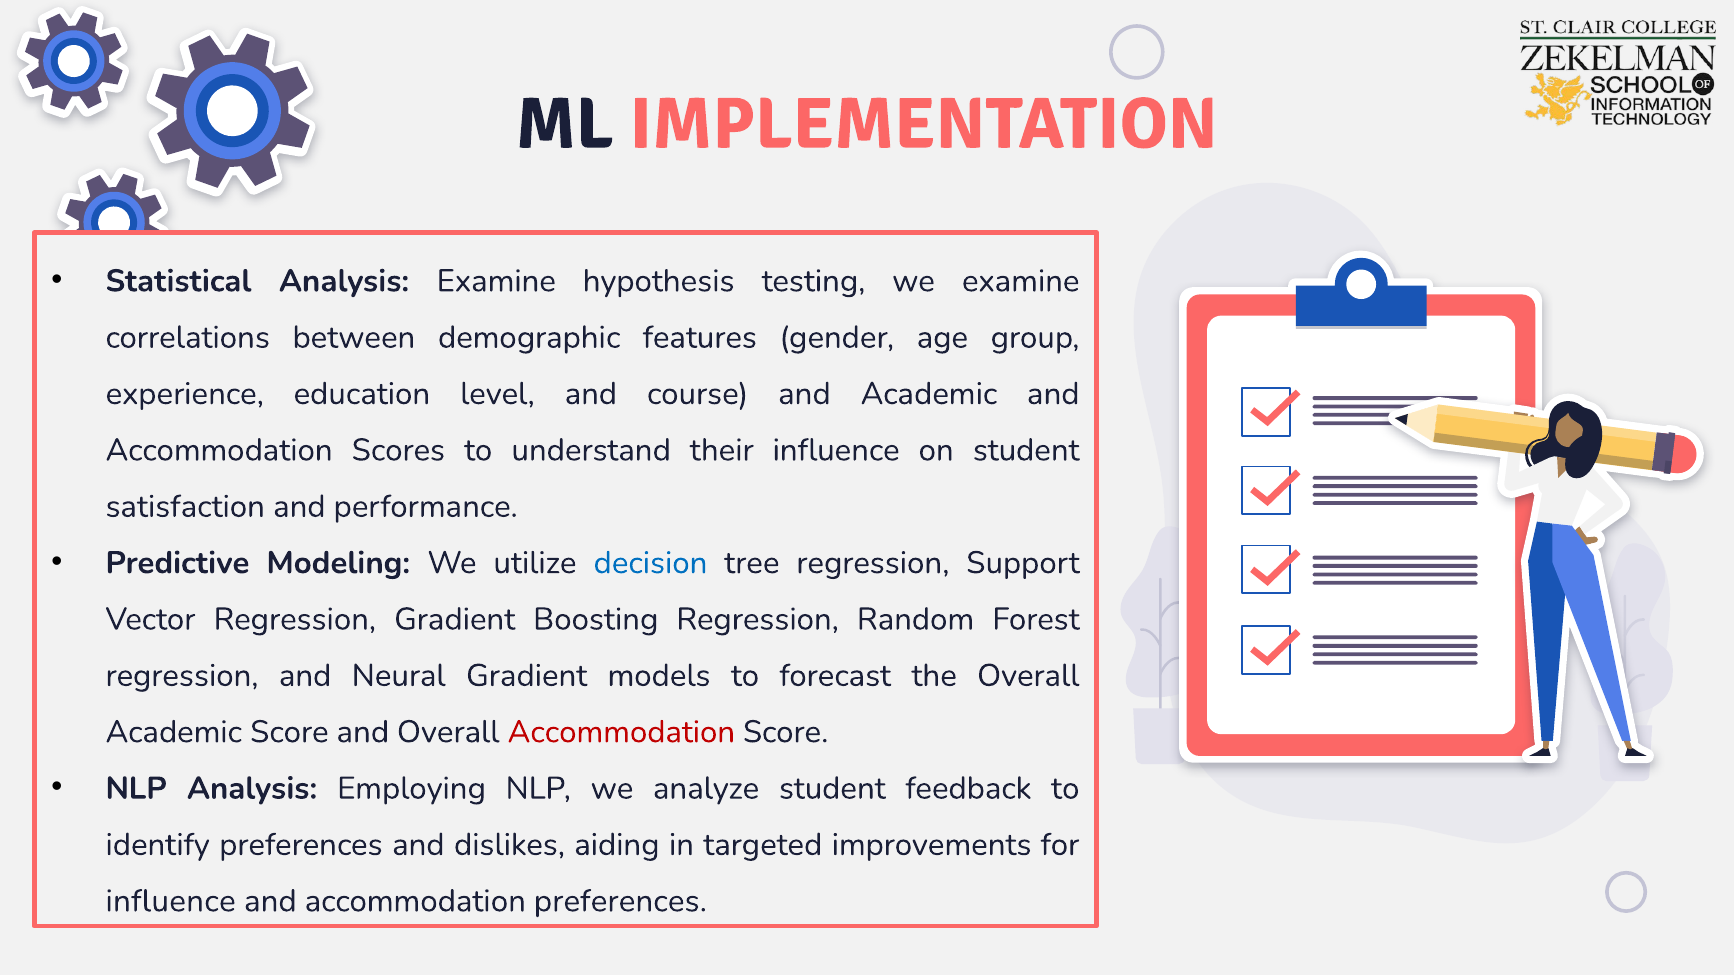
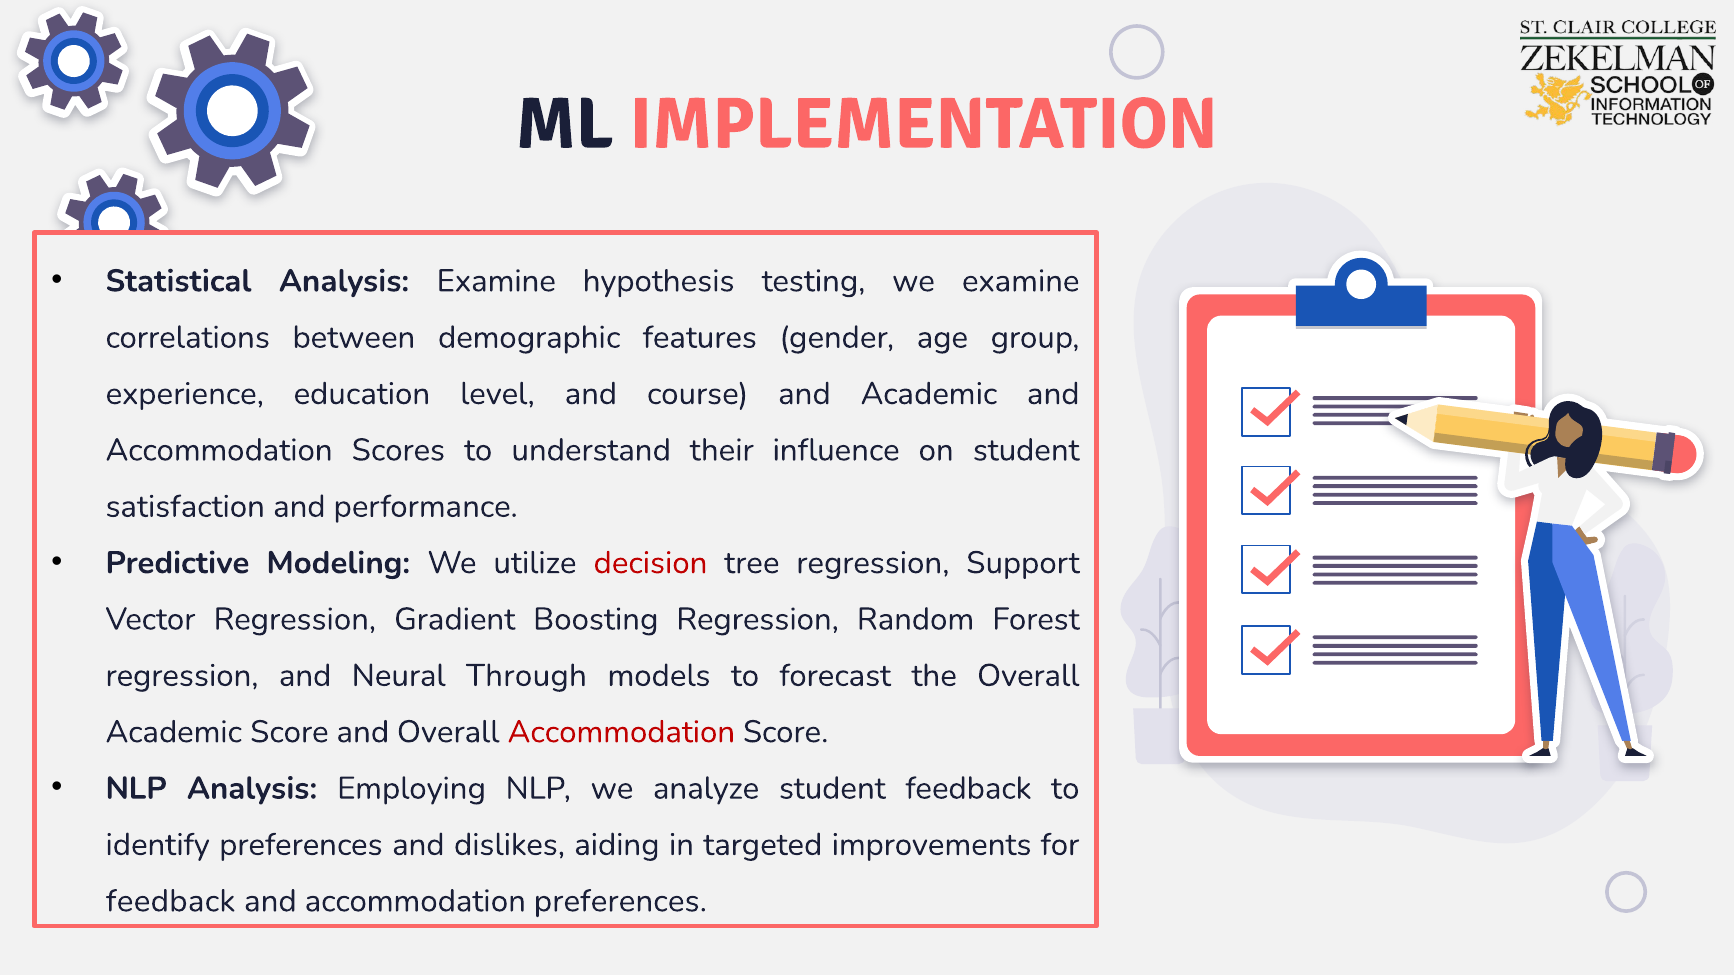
decision colour: blue -> red (650, 563)
Neural Gradient: Gradient -> Through (526, 676)
influence: influence -> feedback (171, 901)
